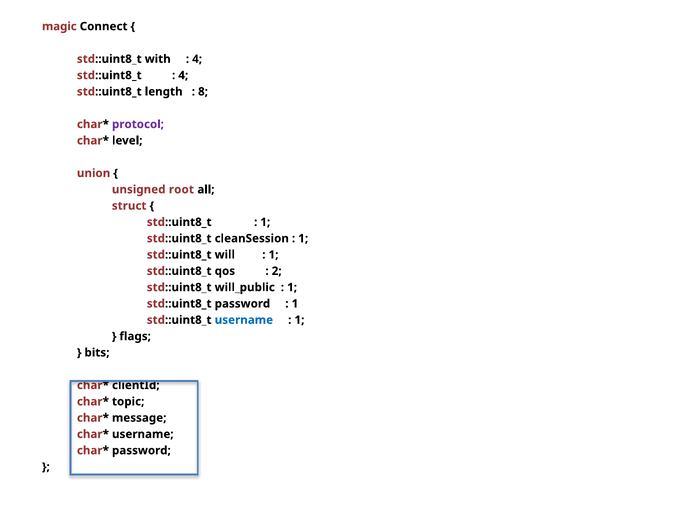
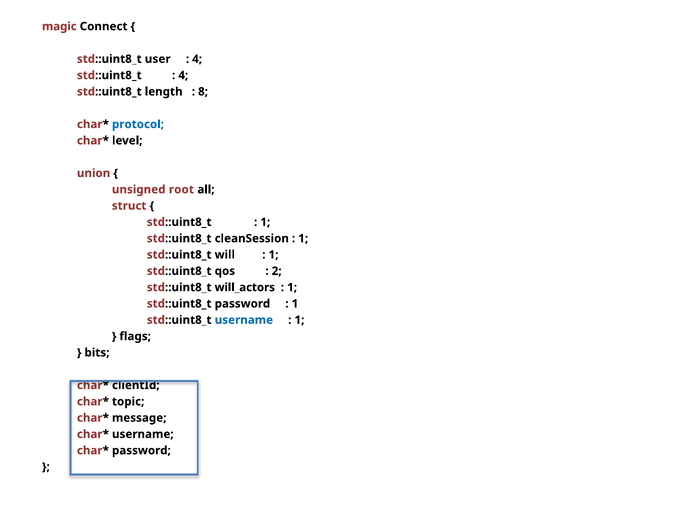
with: with -> user (158, 59)
protocol colour: purple -> blue (138, 124)
will_public: will_public -> will_actors (245, 288)
